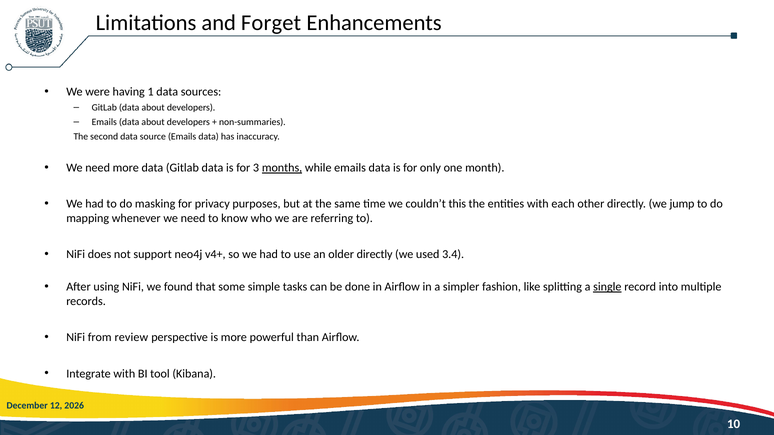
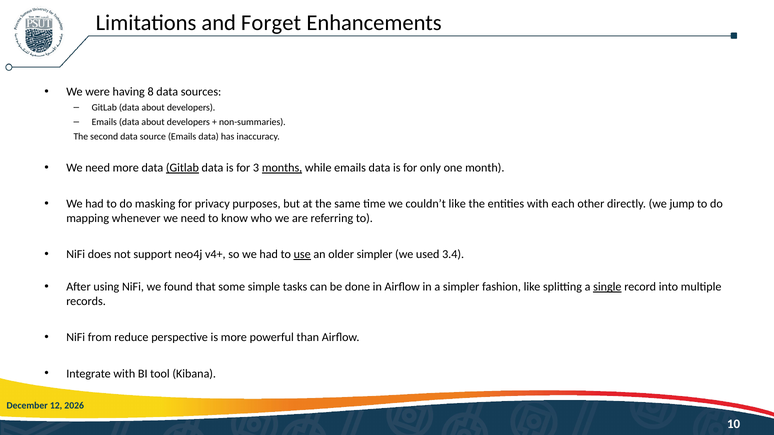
1: 1 -> 8 (151, 92)
Gitlab underline: none -> present (182, 168)
couldn’t this: this -> like (457, 204)
use underline: none -> present (302, 255)
older directly: directly -> simpler (375, 255)
review: review -> reduce (131, 338)
